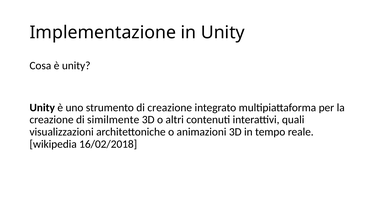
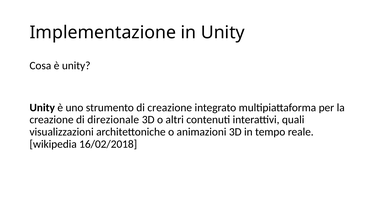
similmente: similmente -> direzionale (113, 120)
